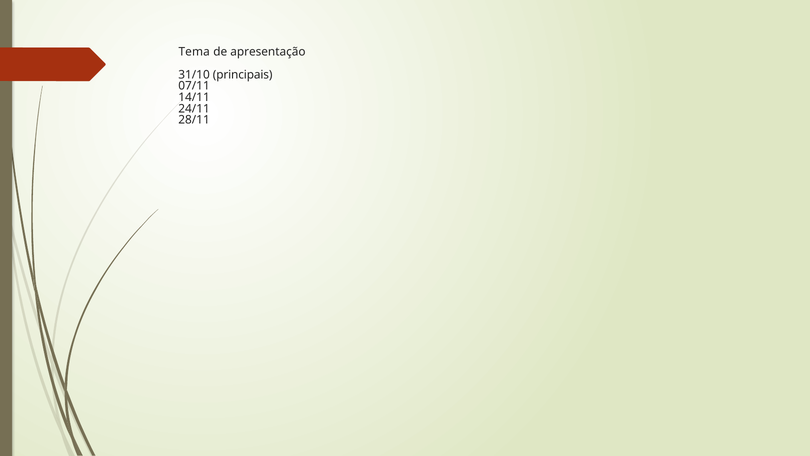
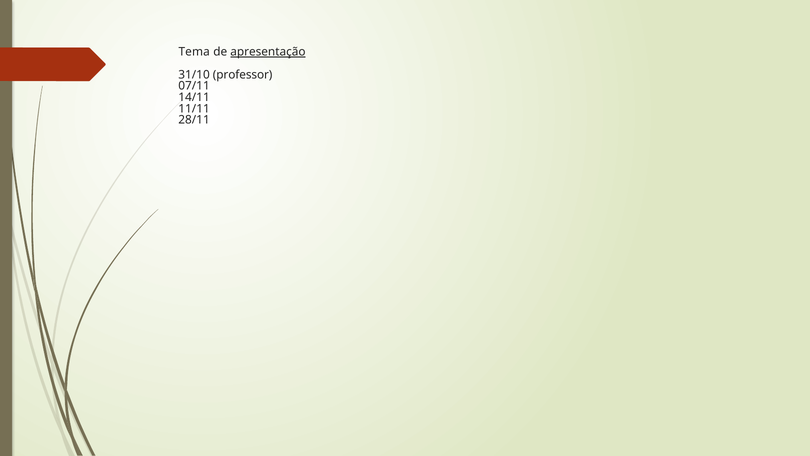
apresentação underline: none -> present (268, 52)
principais: principais -> professor (243, 75)
24/11: 24/11 -> 11/11 (194, 109)
